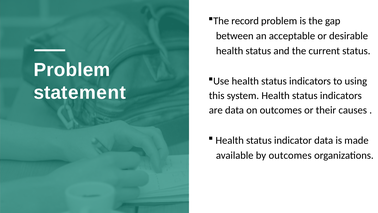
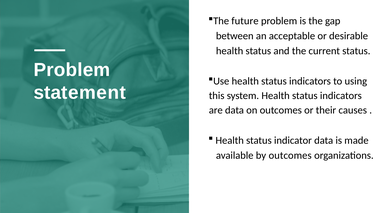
record: record -> future (245, 21)
